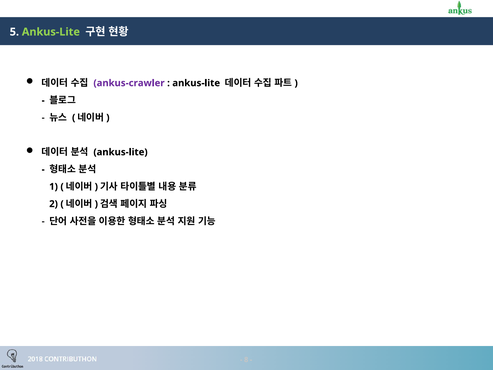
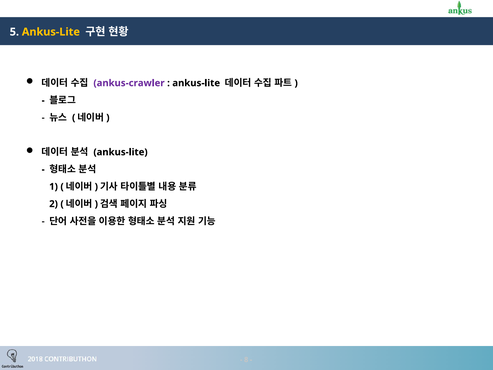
Ankus-Lite colour: light green -> yellow (51, 32)
